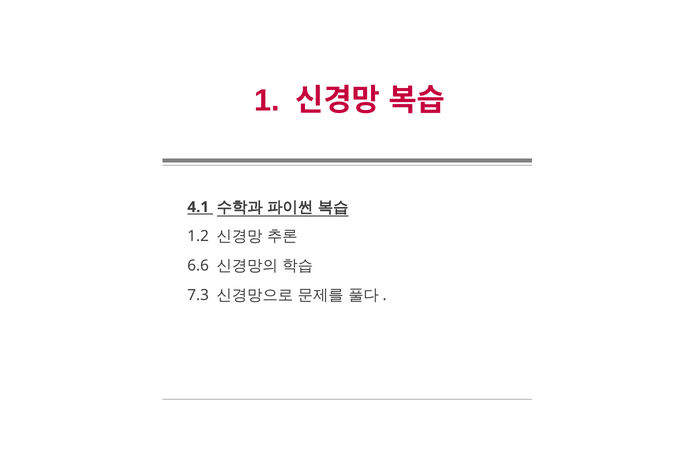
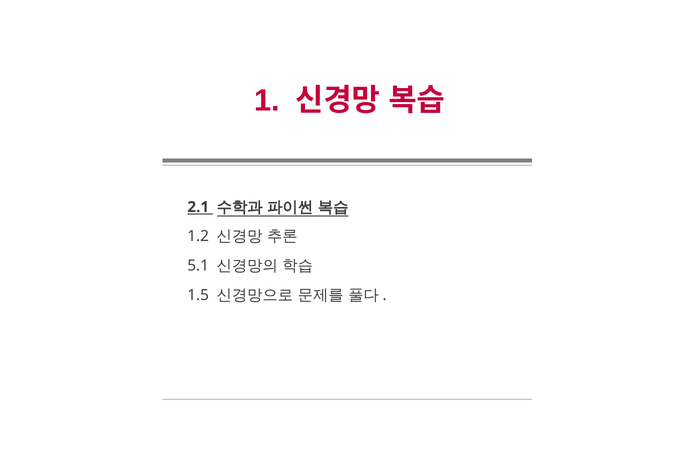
4.1: 4.1 -> 2.1 (198, 207)
6.6: 6.6 -> 5.1 (198, 266)
7.3: 7.3 -> 1.5 (198, 295)
